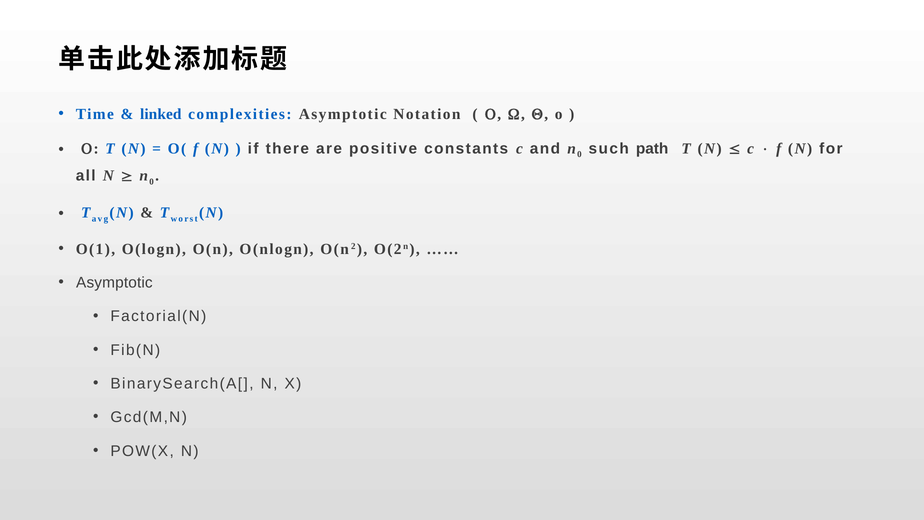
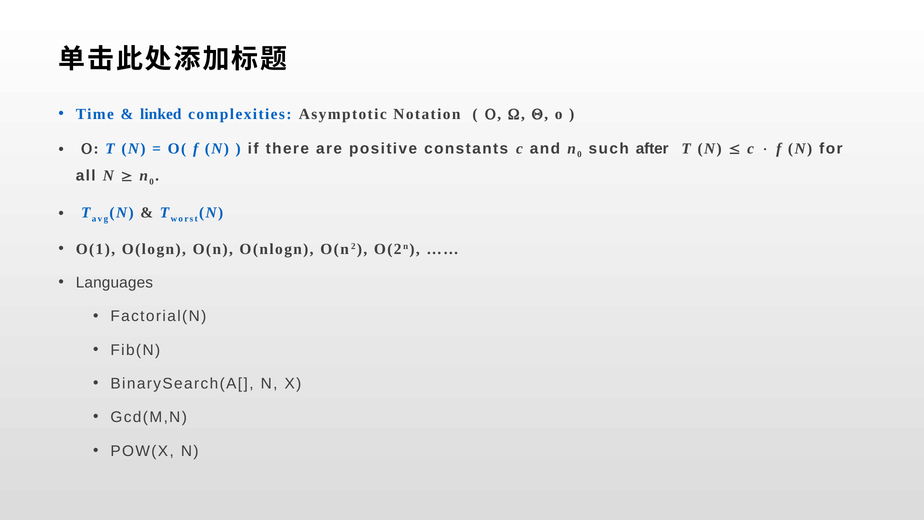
path: path -> after (652, 148)
Asymptotic: Asymptotic -> Languages (114, 283)
